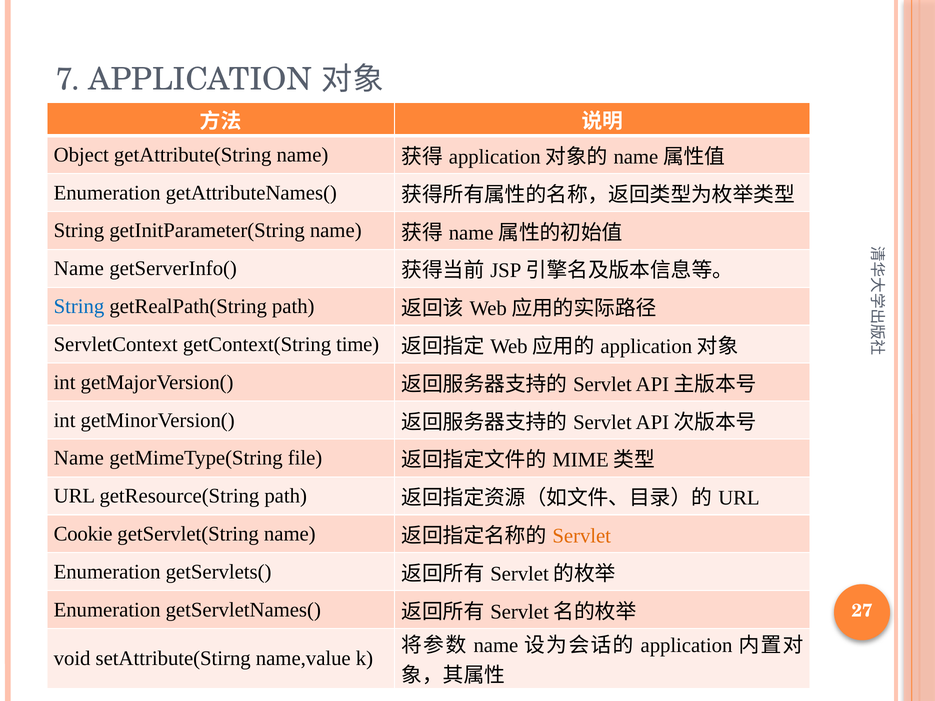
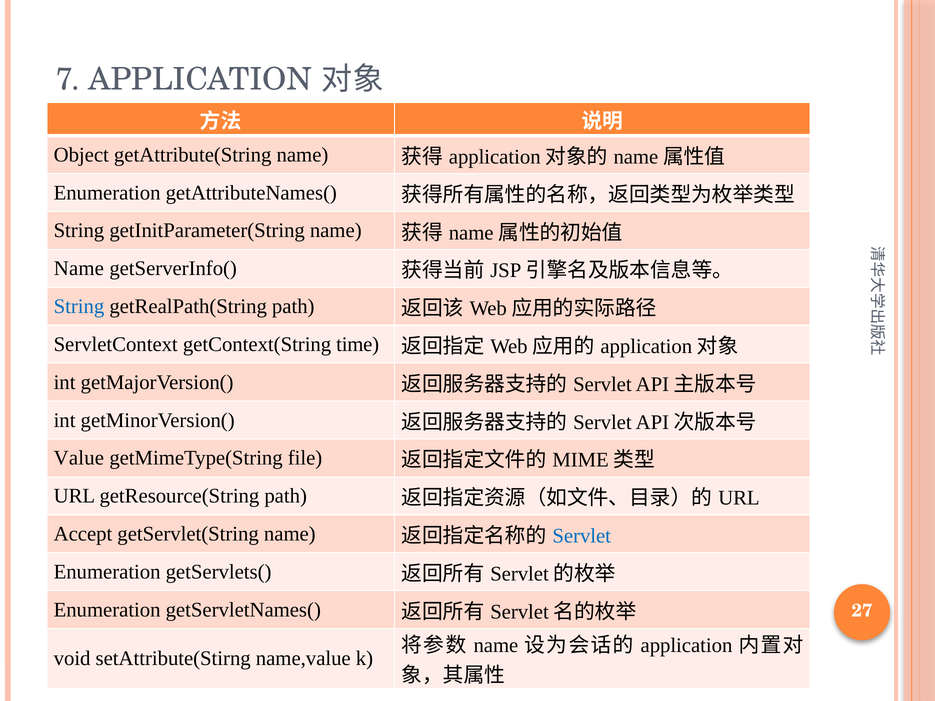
Name: Name -> Value (79, 458)
Cookie: Cookie -> Accept (83, 534)
Servlet colour: orange -> blue (582, 536)
